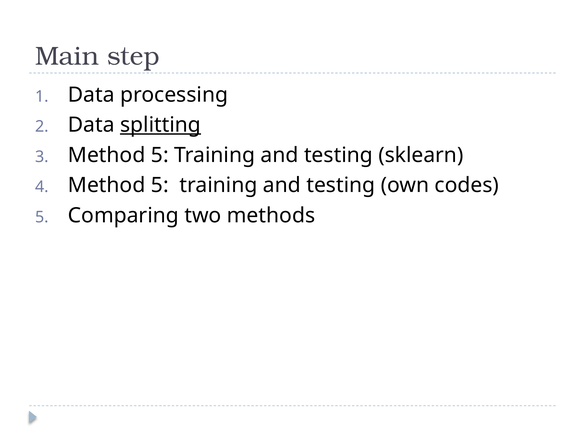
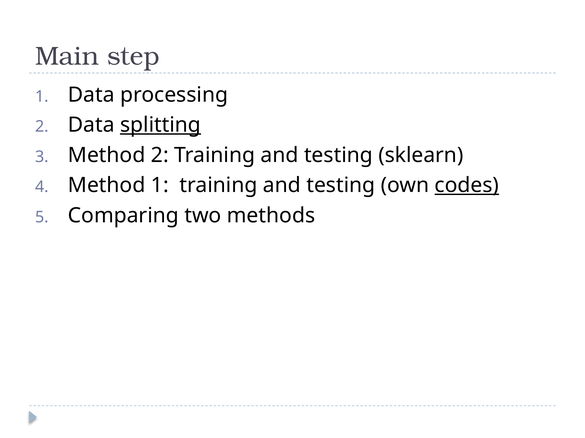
5: 5 -> 2 (160, 155)
5: 5 -> 1 (160, 186)
codes underline: none -> present (467, 186)
